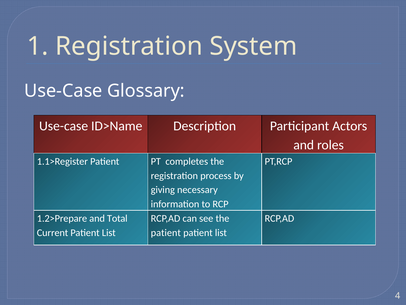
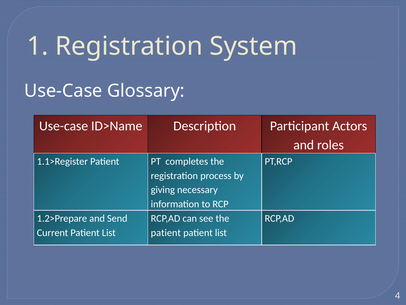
Total: Total -> Send (117, 218)
